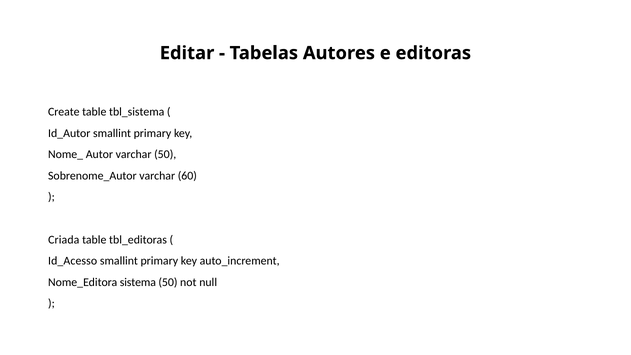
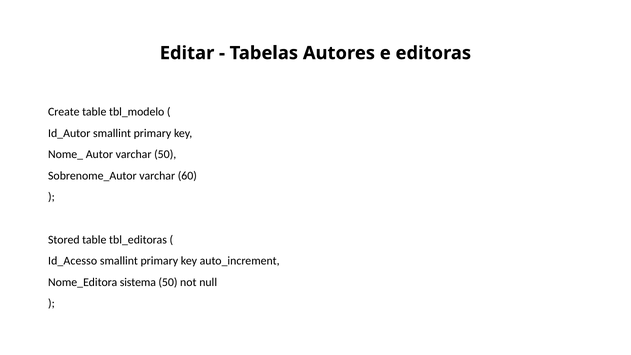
tbl_sistema: tbl_sistema -> tbl_modelo (137, 112)
Criada: Criada -> Stored (64, 240)
